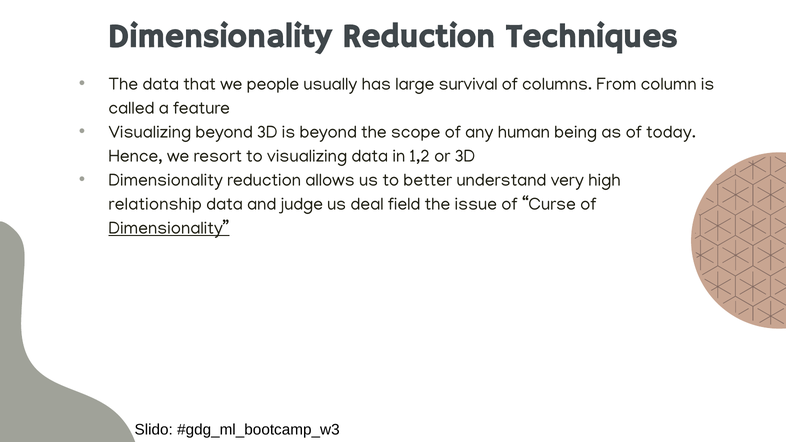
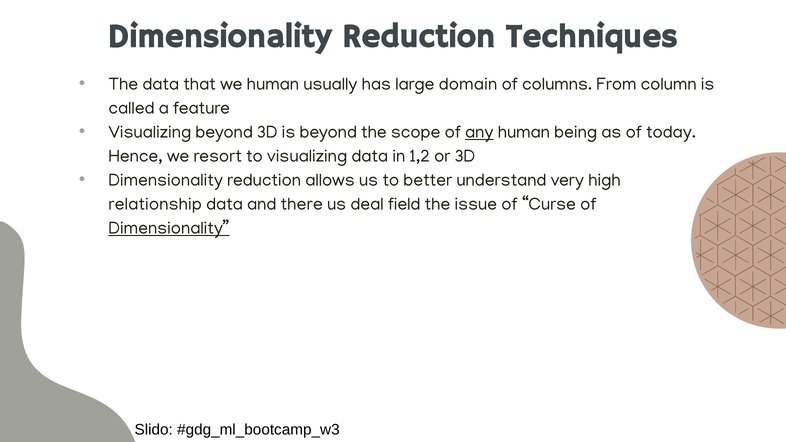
we people: people -> human (273, 84)
survival: survival -> domain (468, 84)
any underline: none -> present (479, 132)
judge: judge -> there (302, 204)
